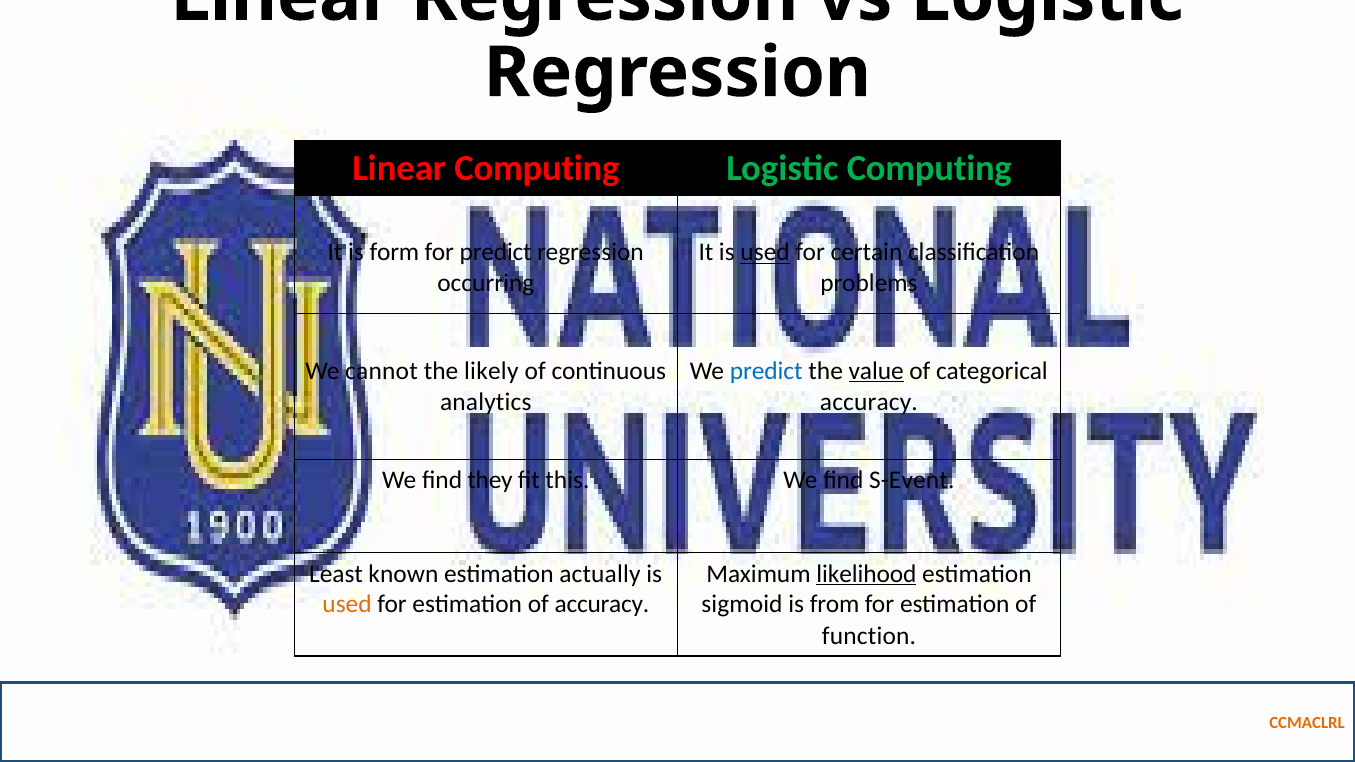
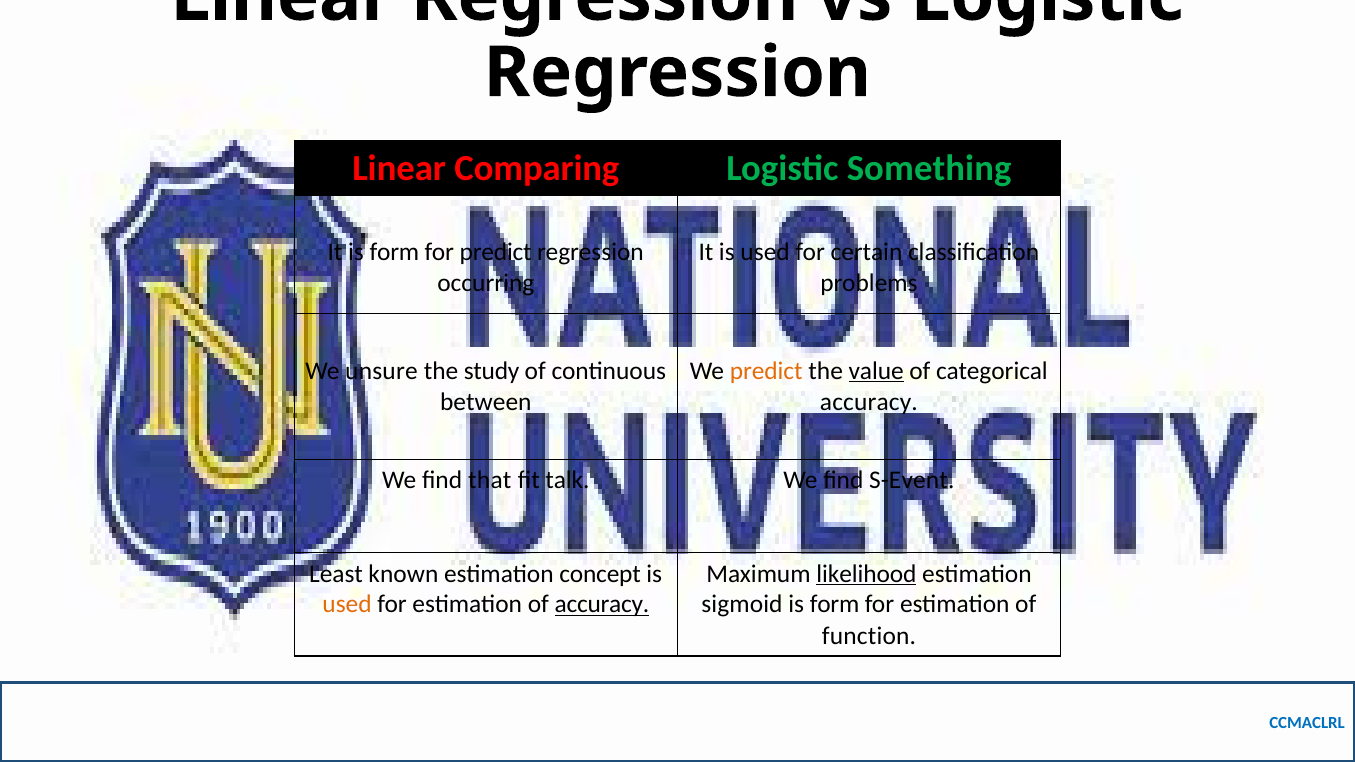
Linear Computing: Computing -> Comparing (537, 168)
Logistic Computing: Computing -> Something (929, 168)
used underline: present -> none (765, 253)
cannot: cannot -> unsure (381, 371)
likely: likely -> study (492, 371)
predict colour: blue -> orange (766, 371)
analytics: analytics -> between (486, 402)
they: they -> that (490, 480)
this: this -> talk (567, 480)
actually: actually -> concept (600, 574)
accuracy underline: none -> present (602, 605)
from: from -> form (835, 605)
CCMACLRL colour: orange -> blue (1307, 723)
